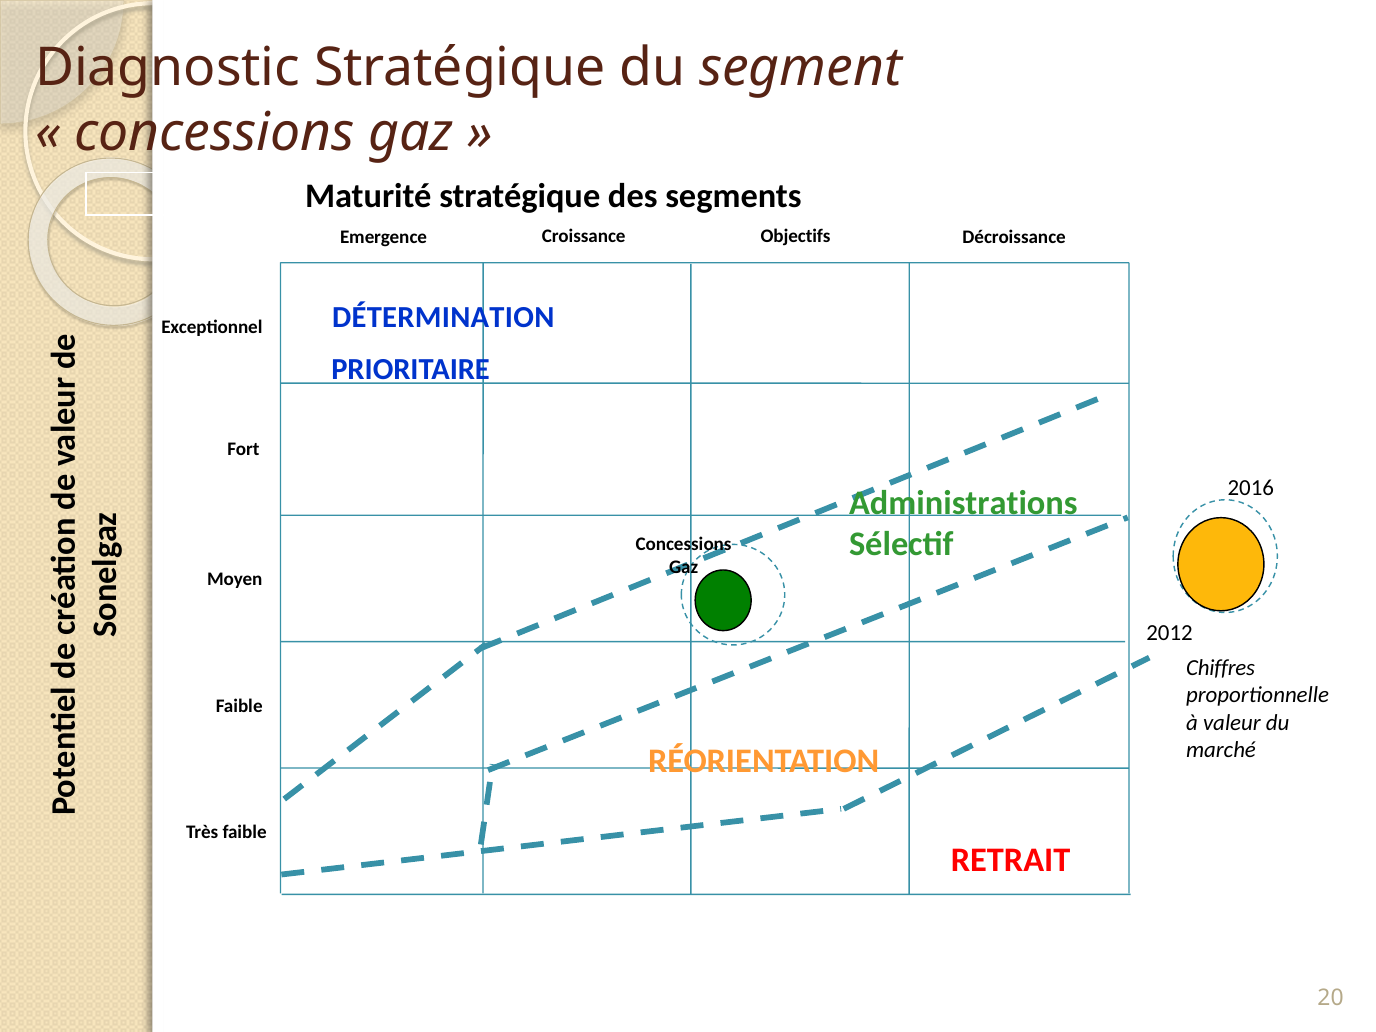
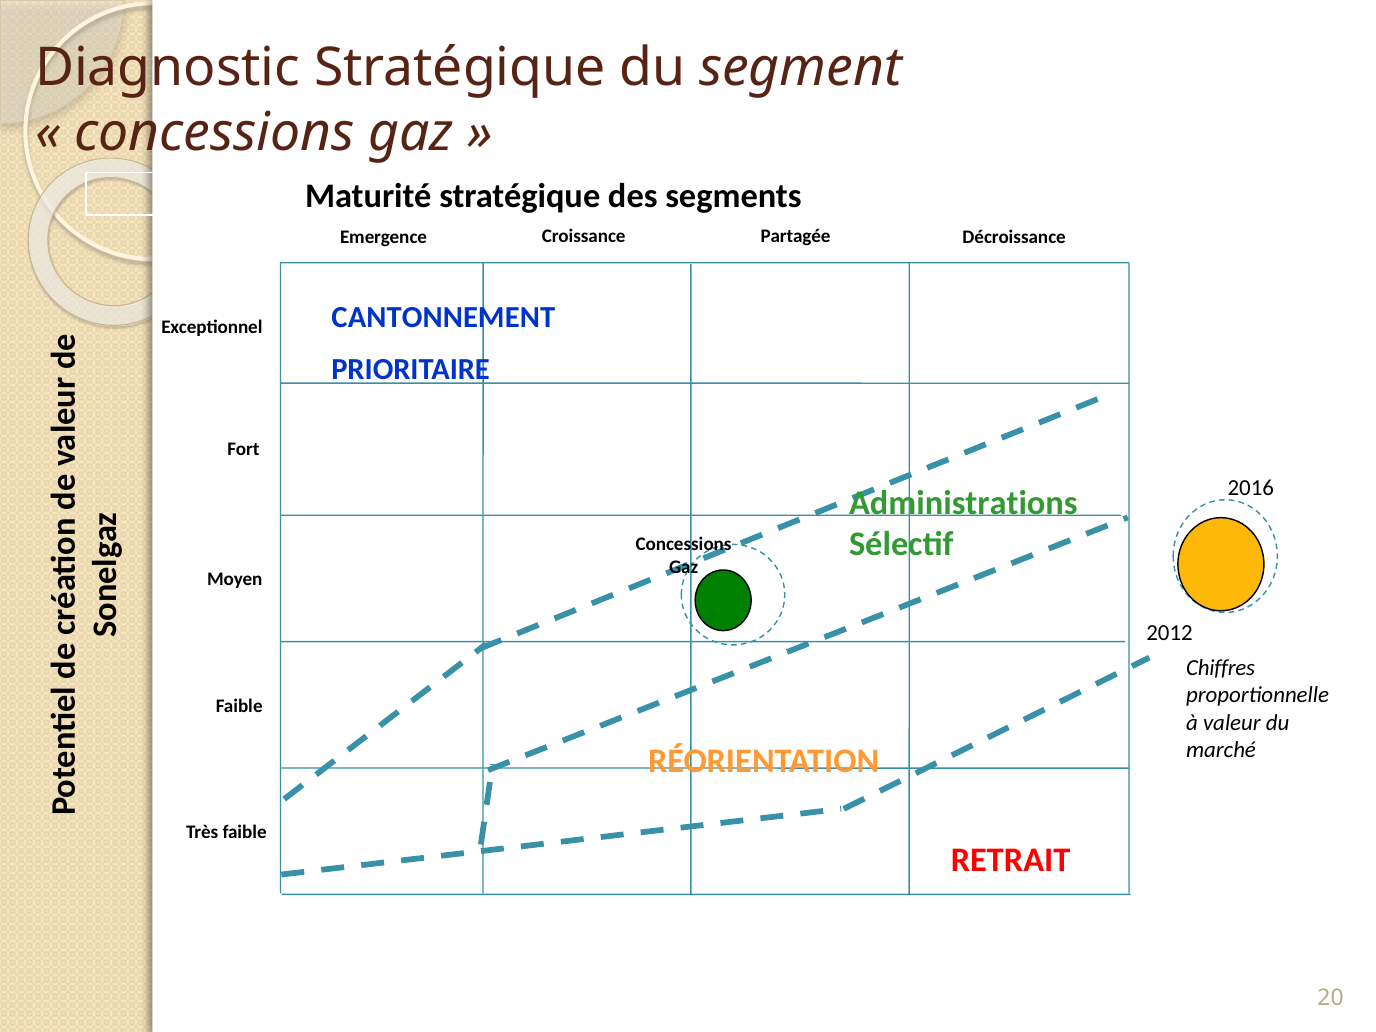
Objectifs: Objectifs -> Partagée (796, 237)
DÉTERMINATION: DÉTERMINATION -> CANTONNEMENT (443, 318)
